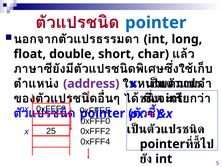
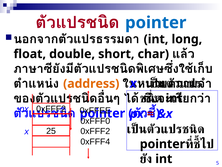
address colour: purple -> orange (91, 83)
